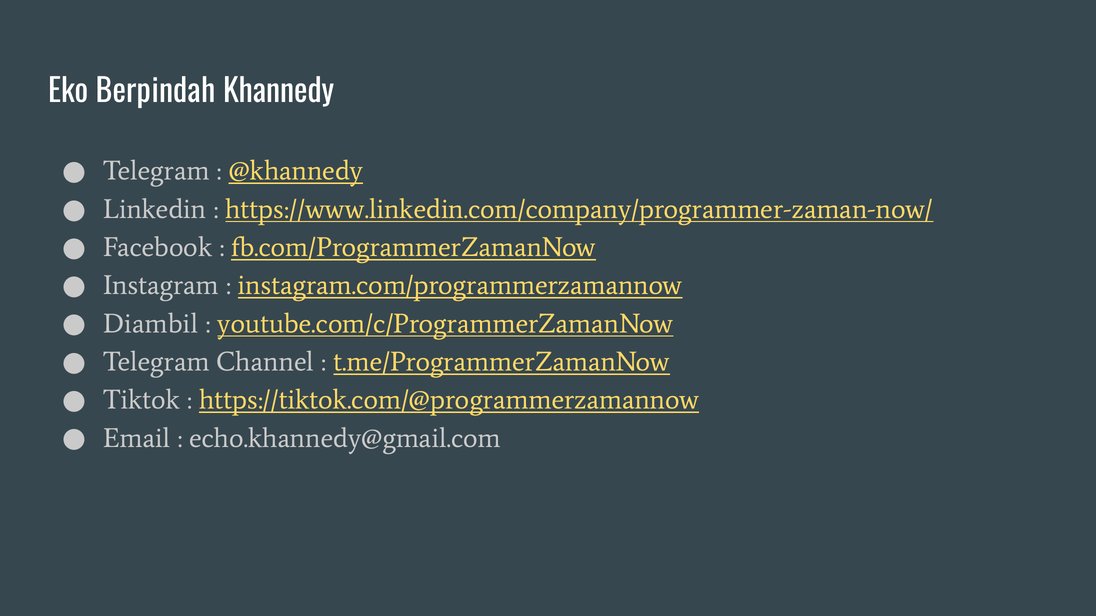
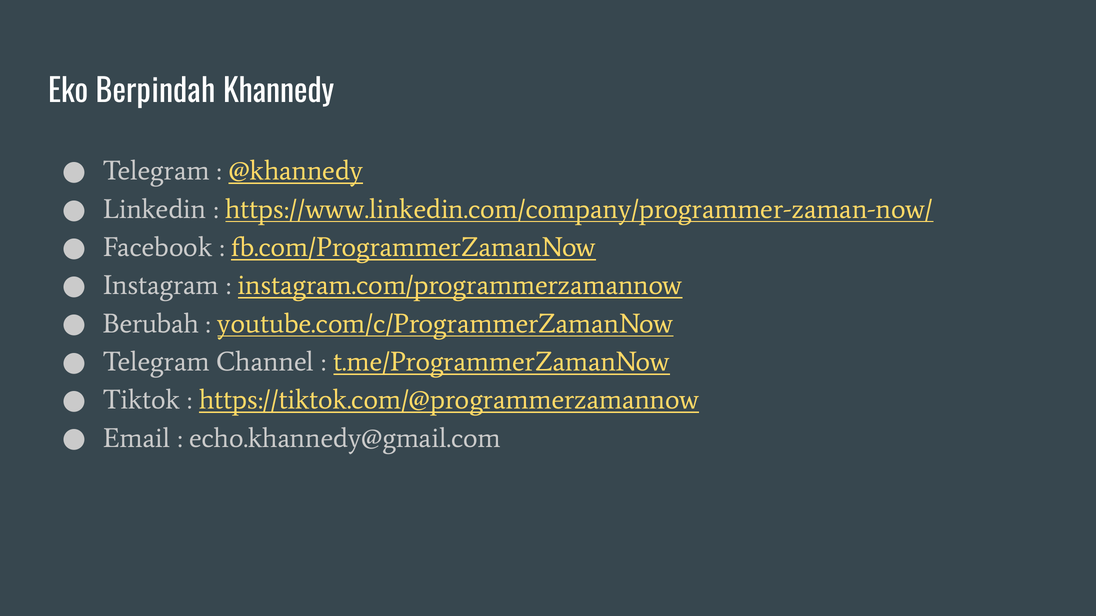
Diambil: Diambil -> Berubah (151, 324)
